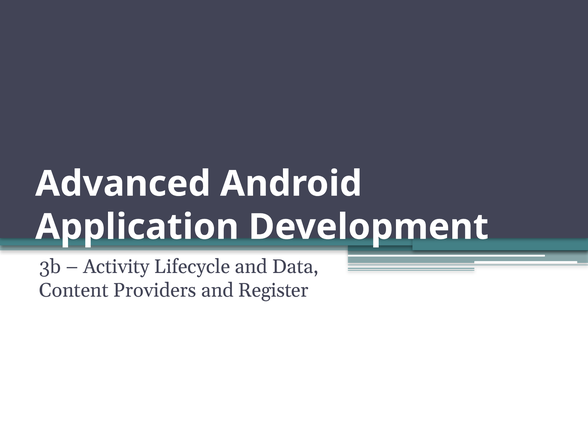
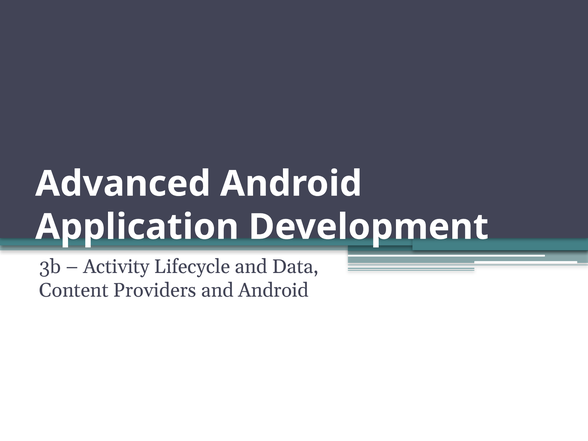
and Register: Register -> Android (273, 290)
